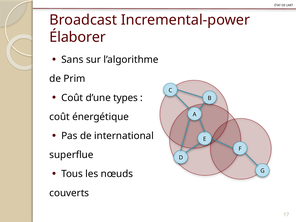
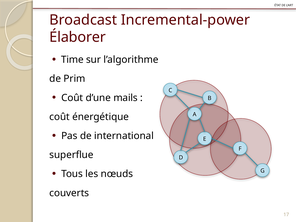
Sans: Sans -> Time (72, 60)
types: types -> mails (126, 98)
